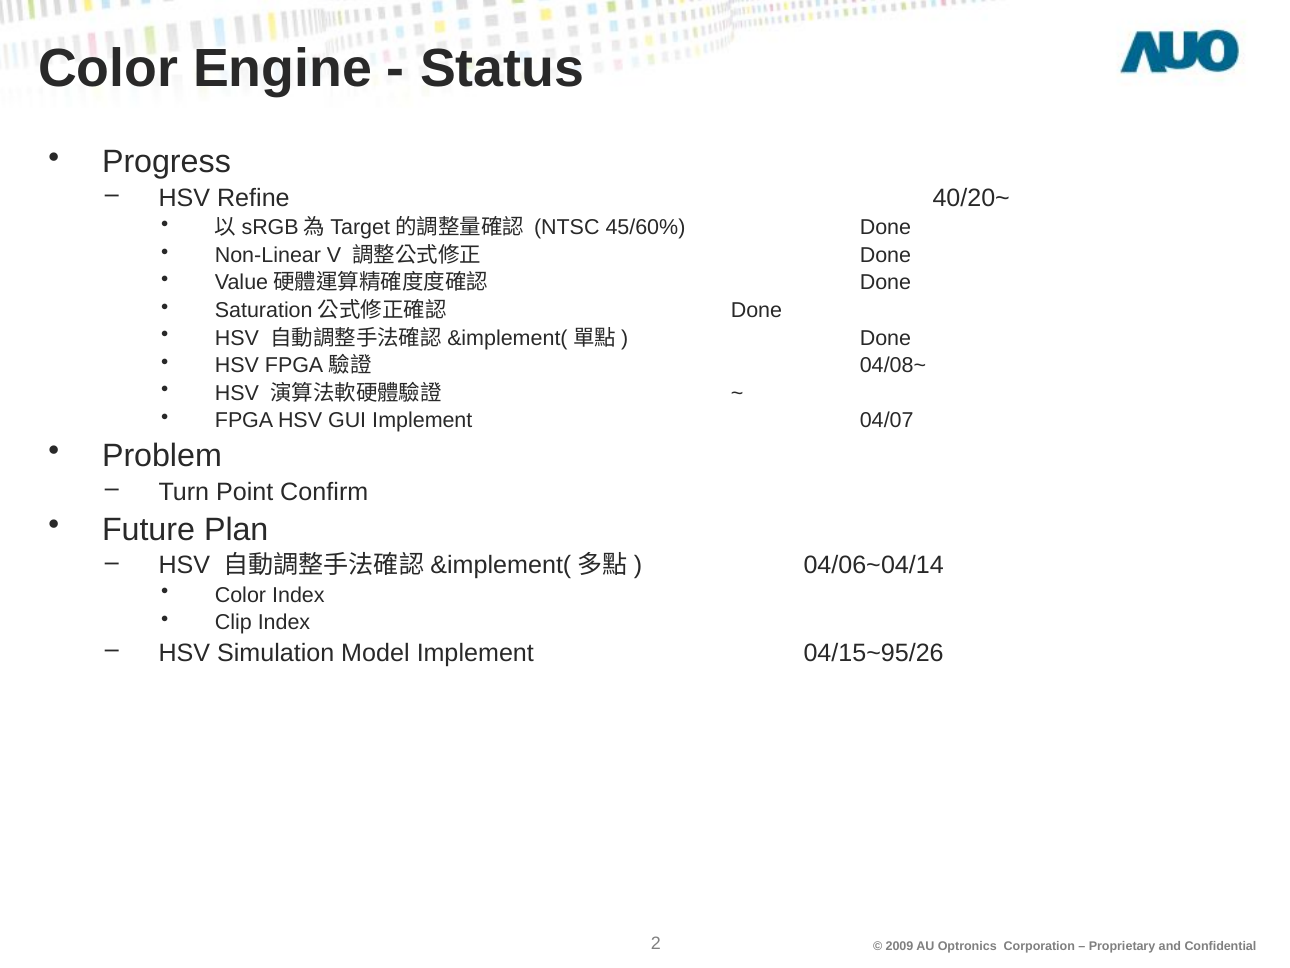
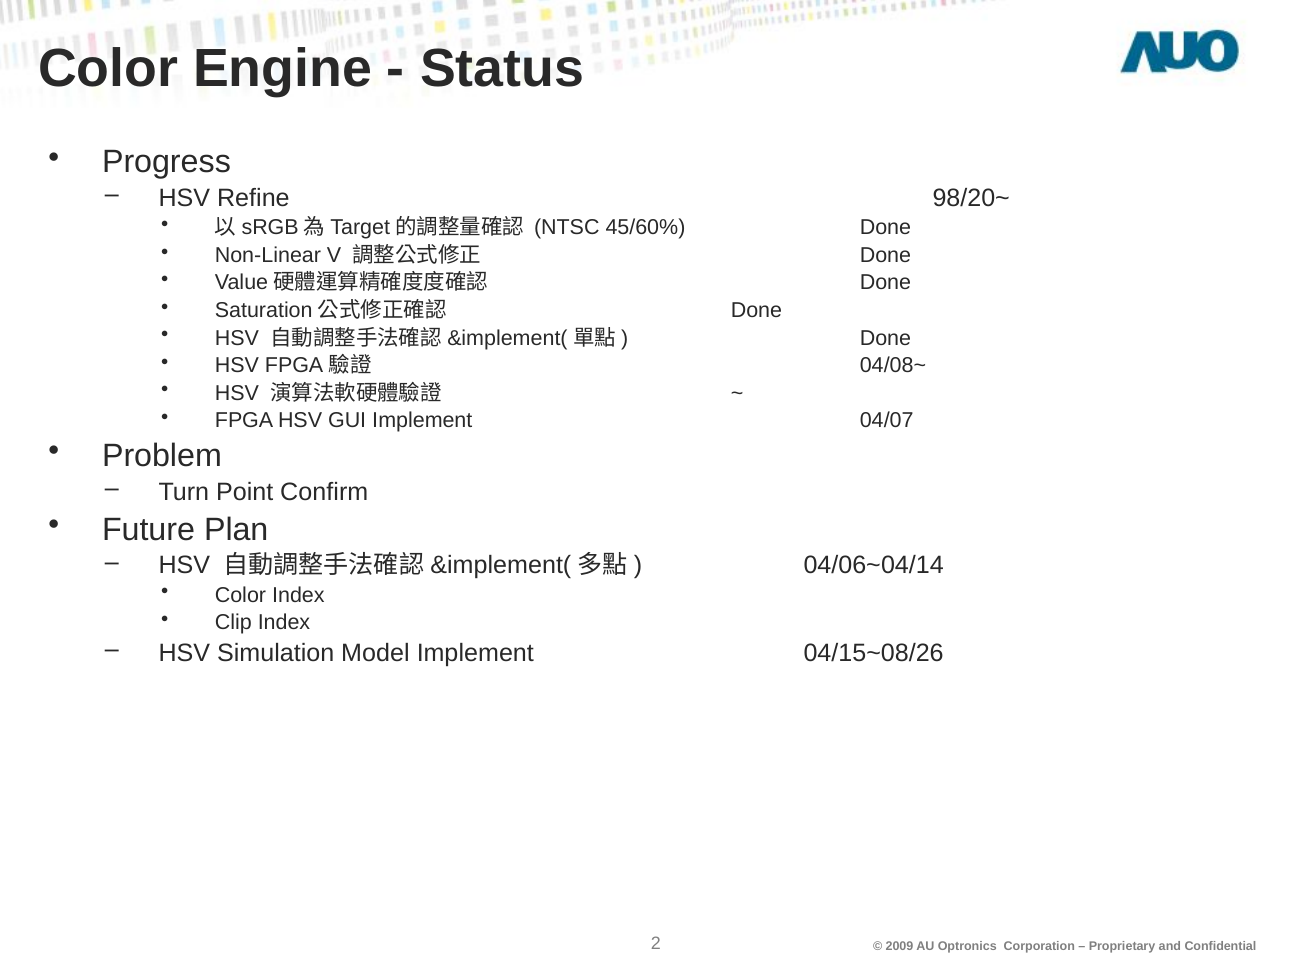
40/20~: 40/20~ -> 98/20~ (971, 198)
04/15~95/26: 04/15~95/26 -> 04/15~08/26 (874, 652)
